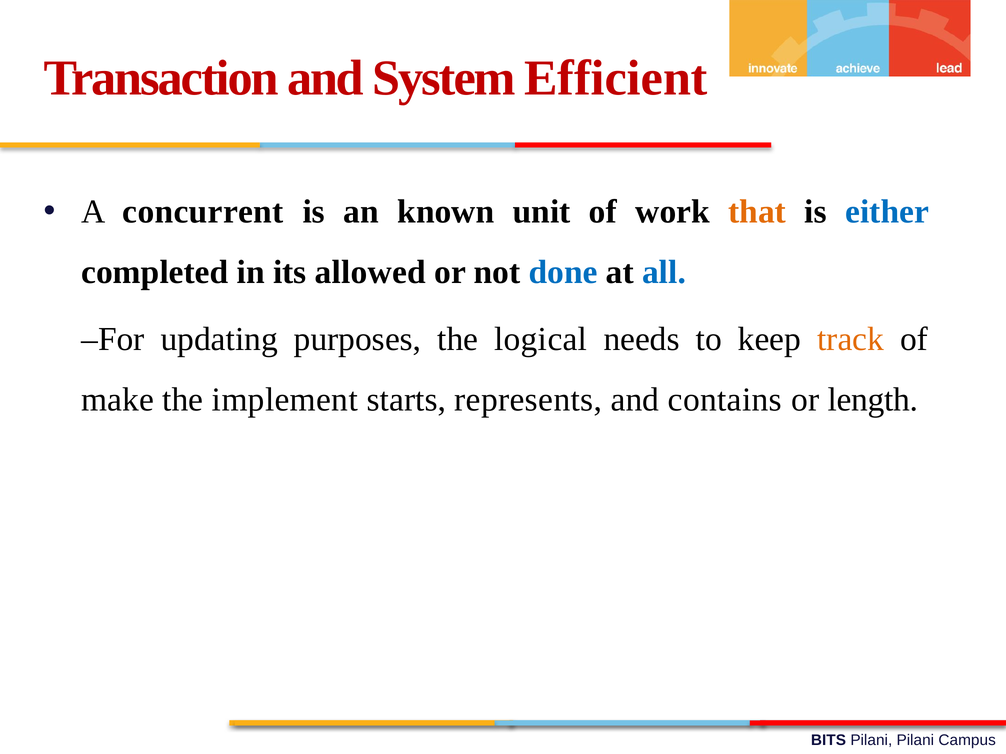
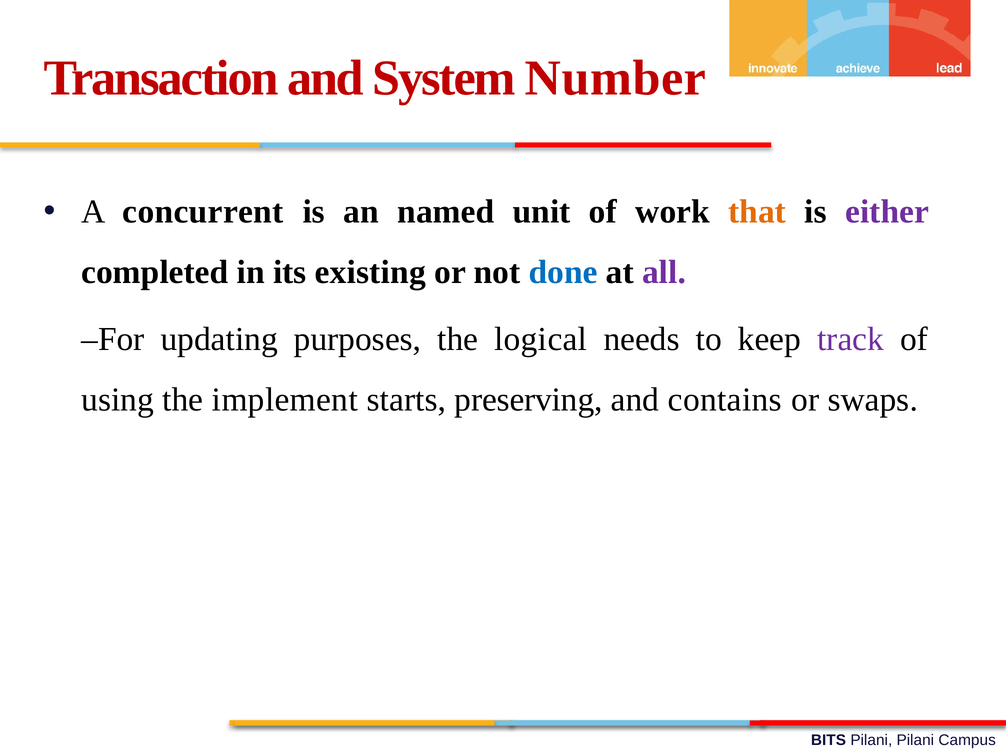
Efficient: Efficient -> Number (616, 78)
known: known -> named (446, 212)
either colour: blue -> purple (887, 212)
allowed: allowed -> existing (370, 272)
all colour: blue -> purple (664, 272)
track colour: orange -> purple (851, 339)
make: make -> using (118, 400)
represents: represents -> preserving (528, 400)
length: length -> swaps (873, 400)
